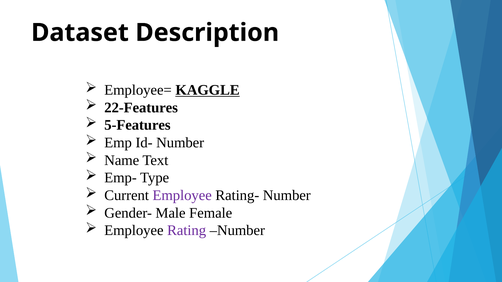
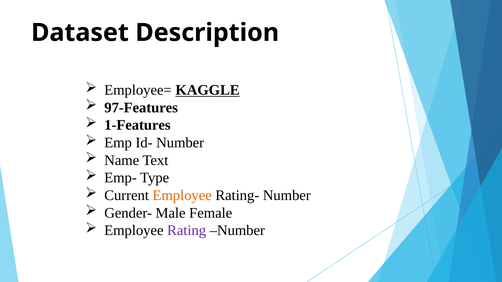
22-Features: 22-Features -> 97-Features (141, 108)
5-Features: 5-Features -> 1-Features (137, 125)
Employee colour: purple -> orange (182, 196)
